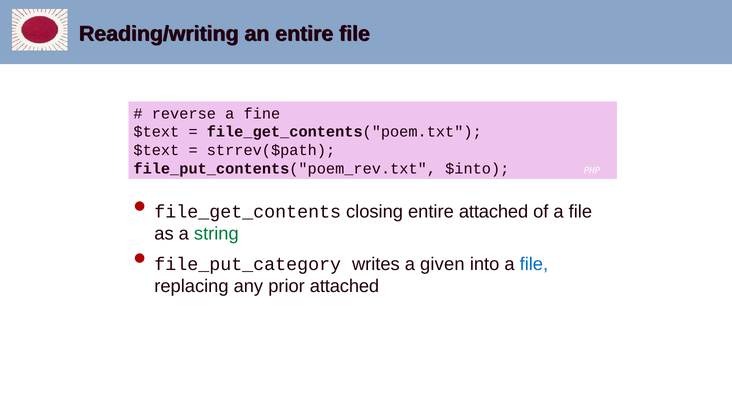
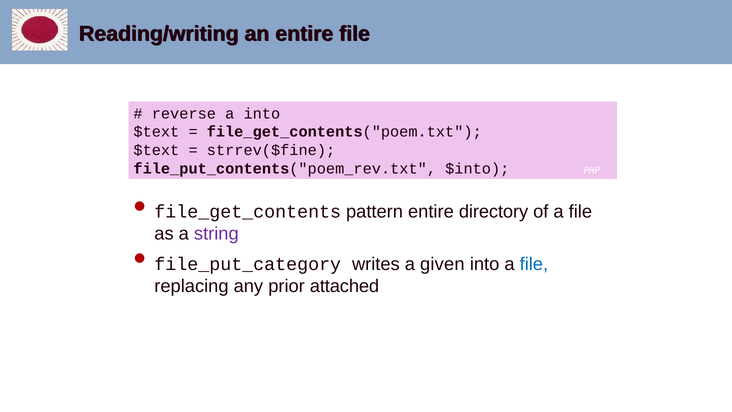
a fine: fine -> into (262, 114)
strrev($path: strrev($path -> strrev($fine (271, 150)
closing: closing -> pattern (375, 212)
entire attached: attached -> directory (494, 212)
string colour: green -> purple (216, 234)
